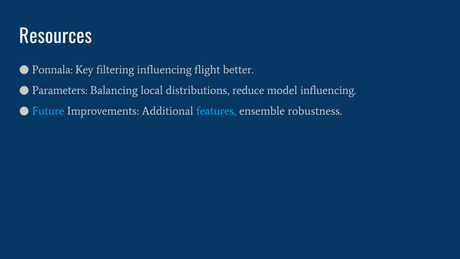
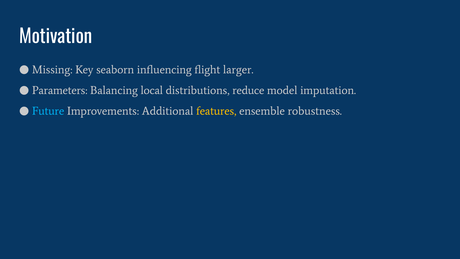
Resources: Resources -> Motivation (56, 37)
Ponnala: Ponnala -> Missing (52, 69)
filtering: filtering -> seaborn (115, 69)
better: better -> larger (238, 69)
model influencing: influencing -> imputation (328, 90)
features colour: light blue -> yellow (216, 111)
